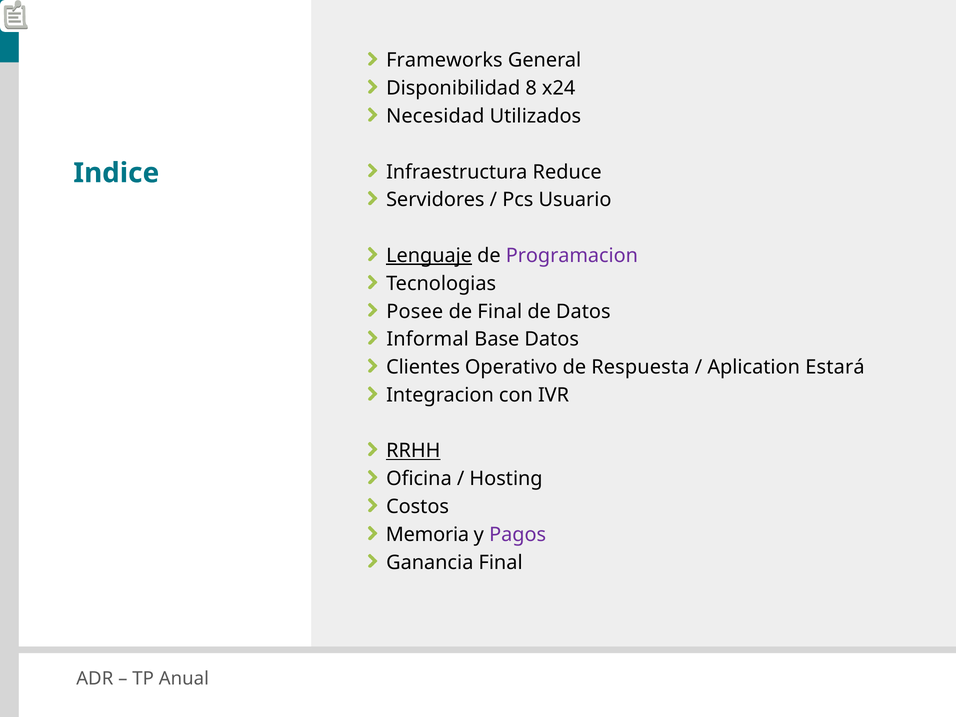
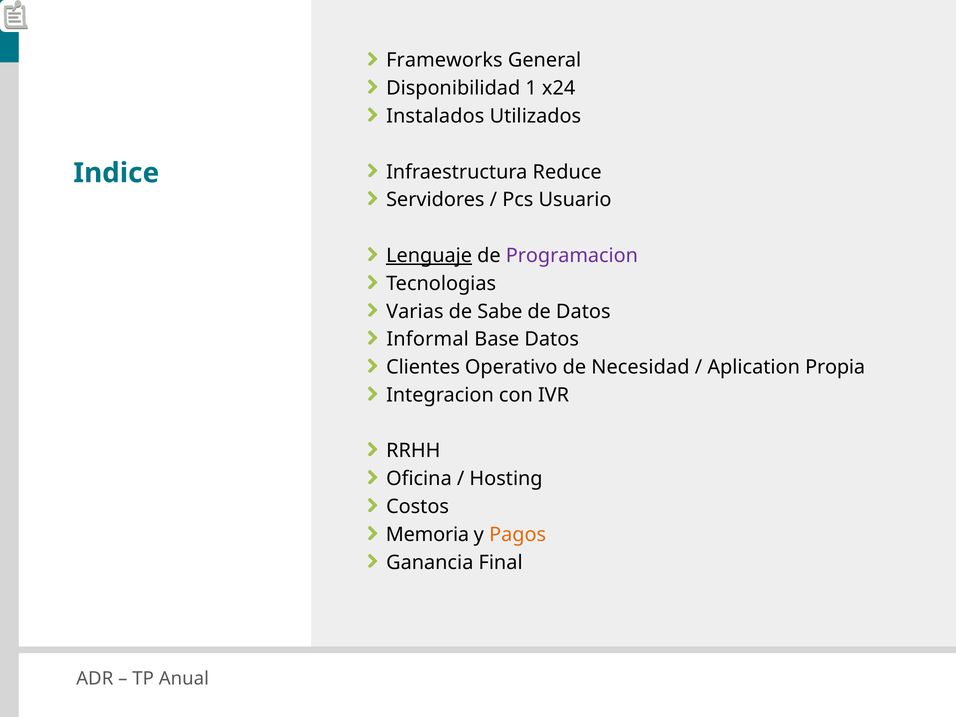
8: 8 -> 1 (531, 88)
Necesidad: Necesidad -> Instalados (435, 116)
Posee: Posee -> Varias (415, 311)
de Final: Final -> Sabe (500, 311)
Respuesta: Respuesta -> Necesidad (640, 367)
Estará: Estará -> Propia (835, 367)
RRHH underline: present -> none (413, 451)
Pagos colour: purple -> orange (518, 535)
